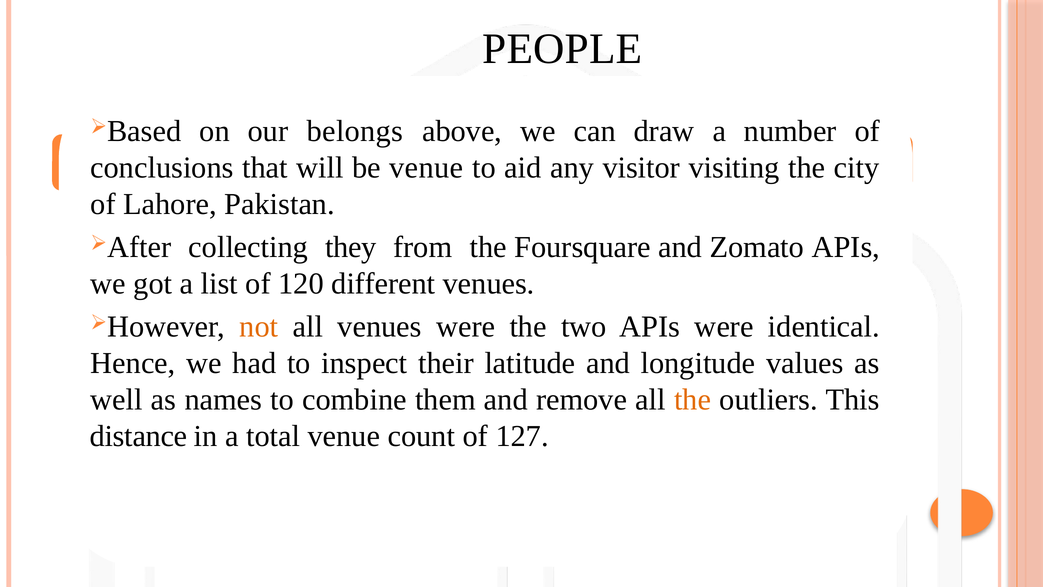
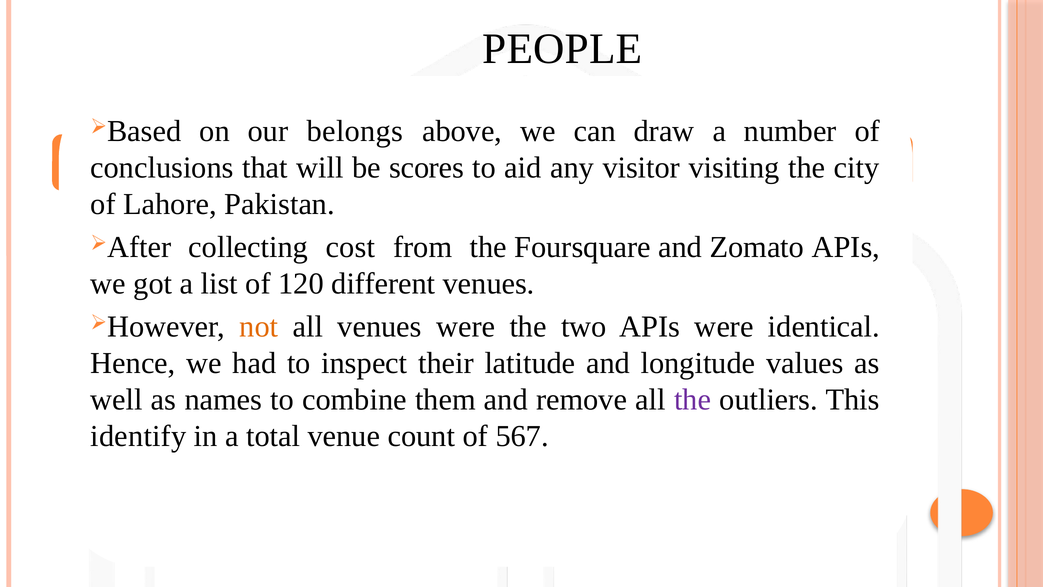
venue: venue -> scores (427, 167)
they: they -> cost (350, 247)
the colour: orange -> purple (693, 400)
distance: distance -> identify (138, 436)
127: 127 -> 567 (522, 436)
